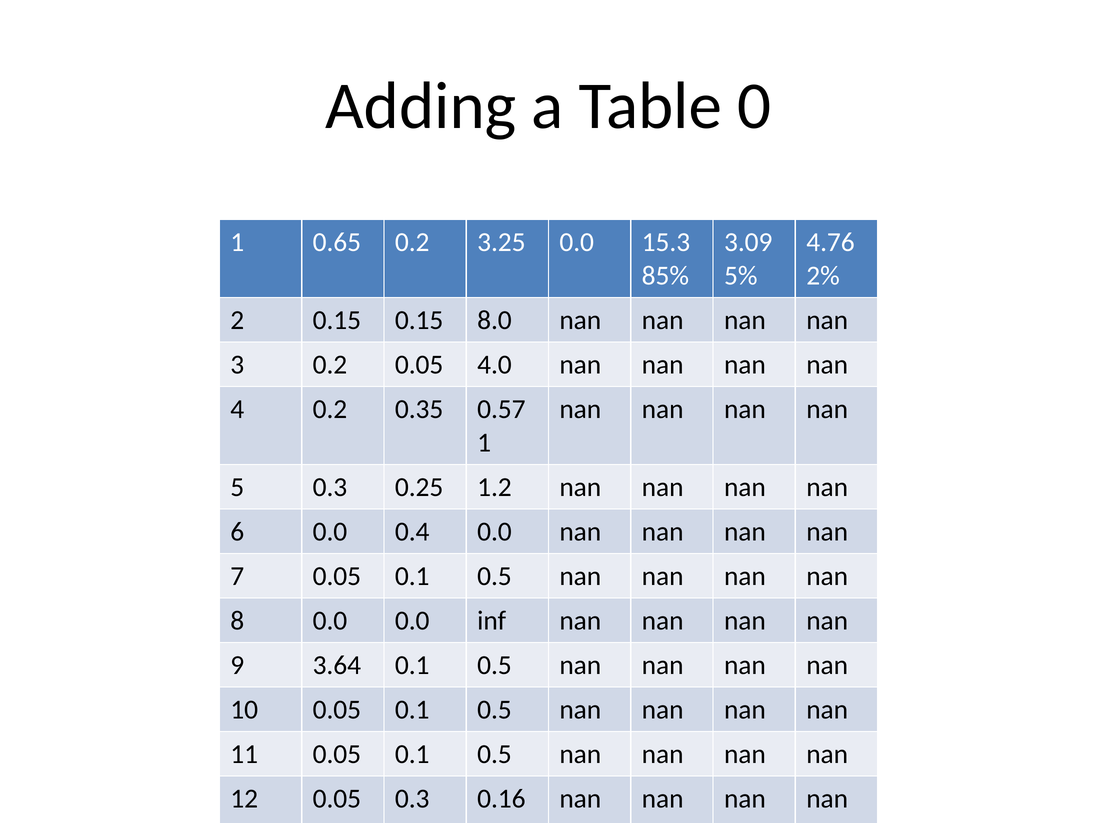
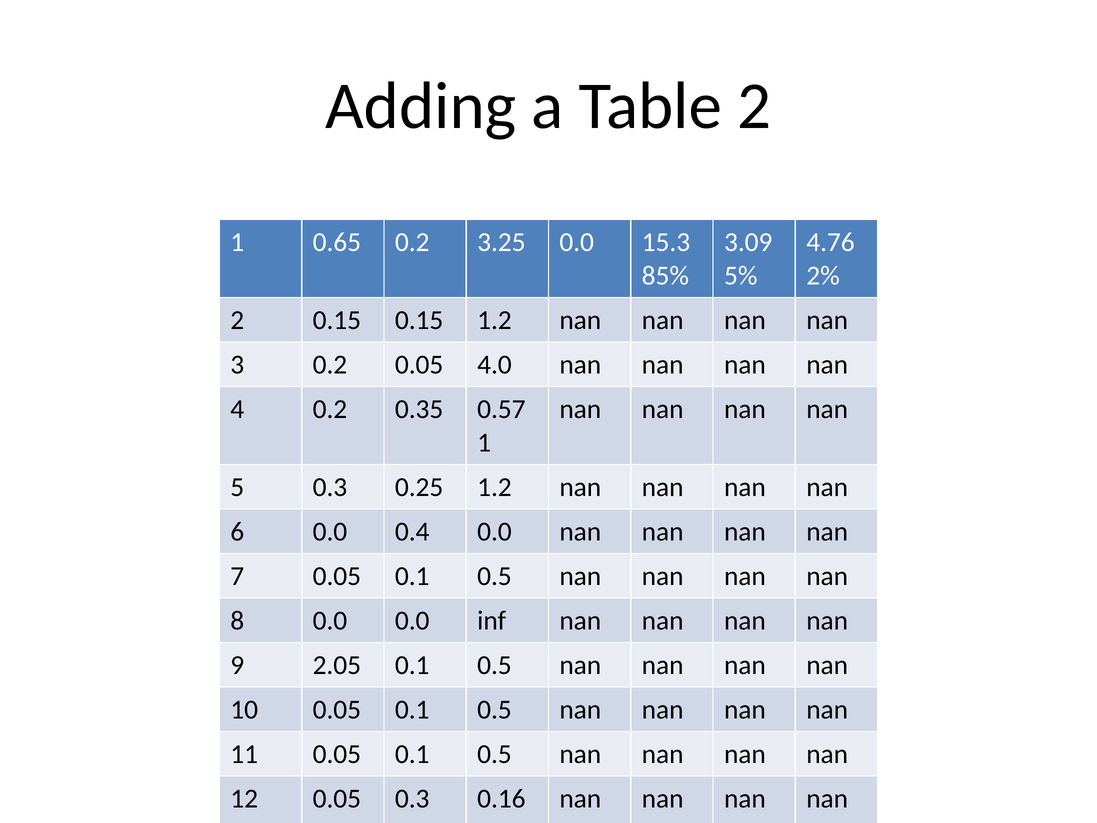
Table 0: 0 -> 2 (754, 106)
0.15 8.0: 8.0 -> 1.2 (494, 320)
3.64: 3.64 -> 2.05 (337, 665)
